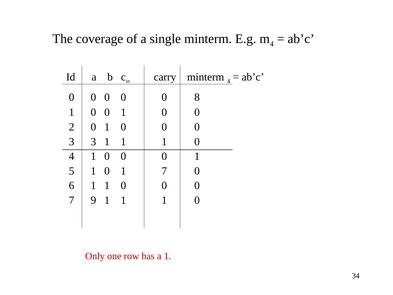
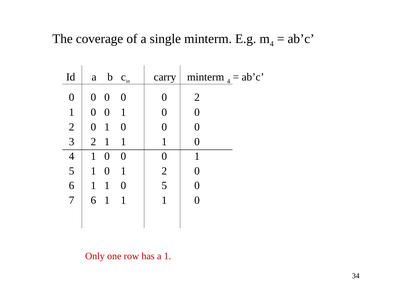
0 0 0 8: 8 -> 2 (197, 97)
3 3: 3 -> 2 (93, 142)
1 7: 7 -> 2 (164, 171)
1 1 0 0: 0 -> 5 (164, 185)
7 9: 9 -> 6 (93, 200)
